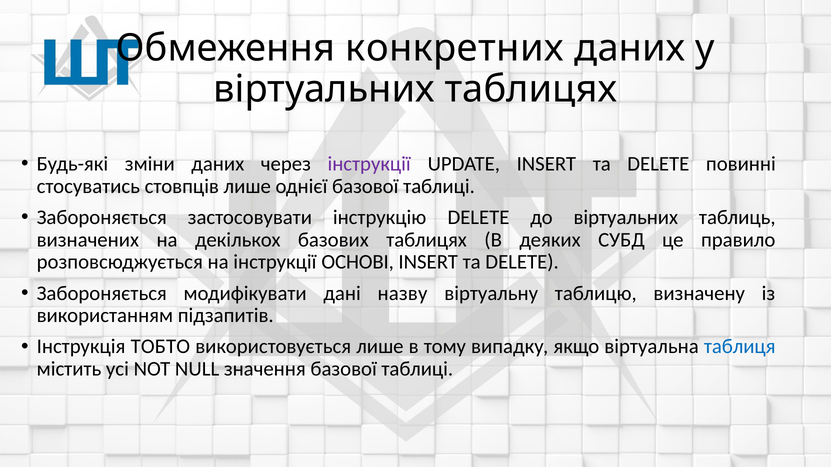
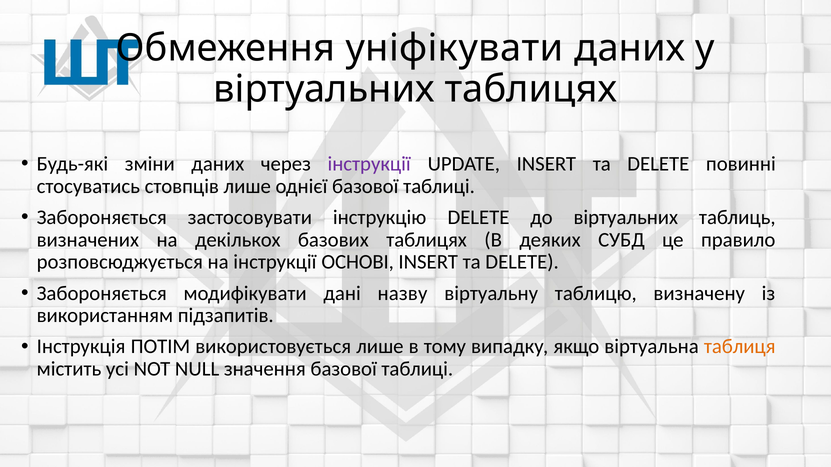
конкретних: конкретних -> уніфікувати (455, 48)
ТОБТО: ТОБТО -> ПОТІМ (160, 347)
таблиця colour: blue -> orange (740, 347)
